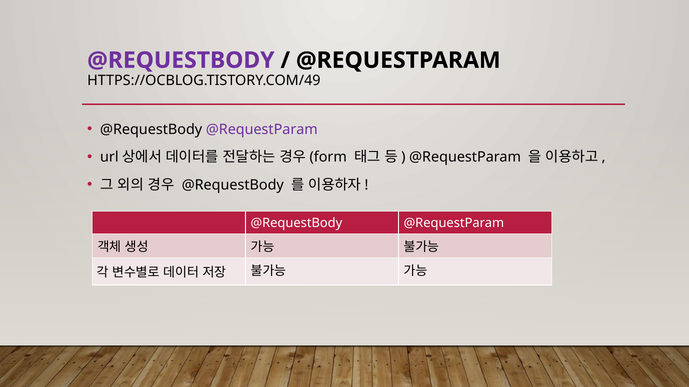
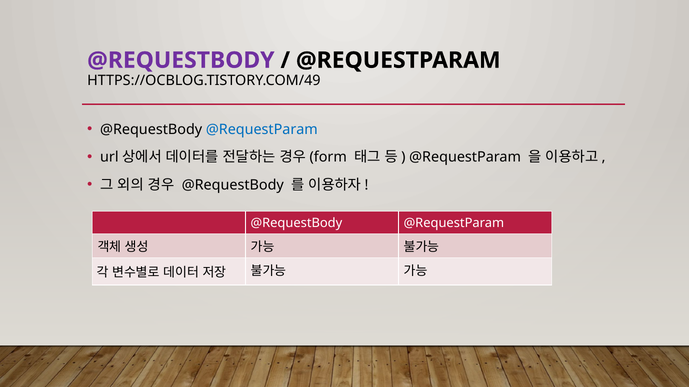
@RequestParam colour: purple -> blue (262, 130)
